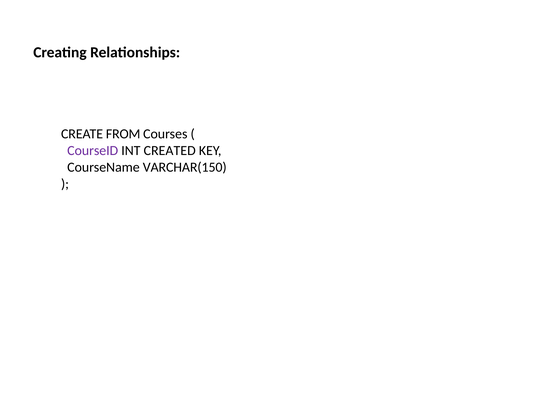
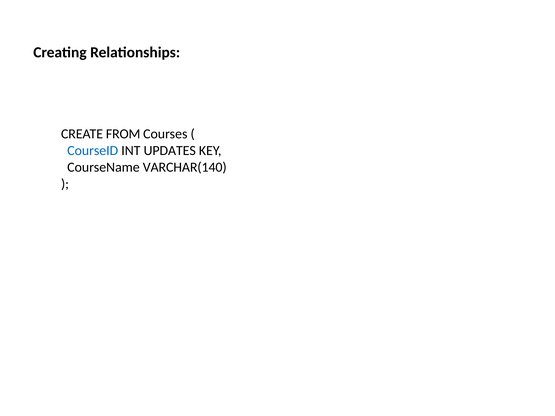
CourseID colour: purple -> blue (93, 151)
CREATED: CREATED -> UPDATES (170, 151)
VARCHAR(150: VARCHAR(150 -> VARCHAR(140 (185, 167)
